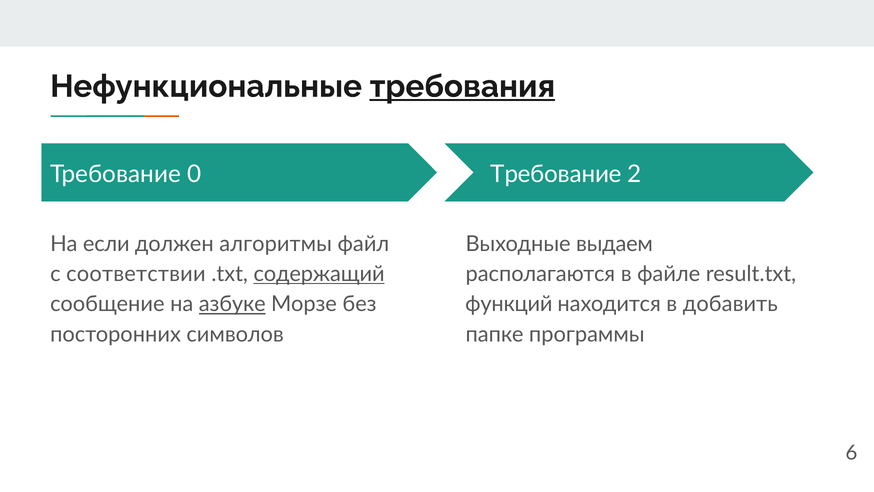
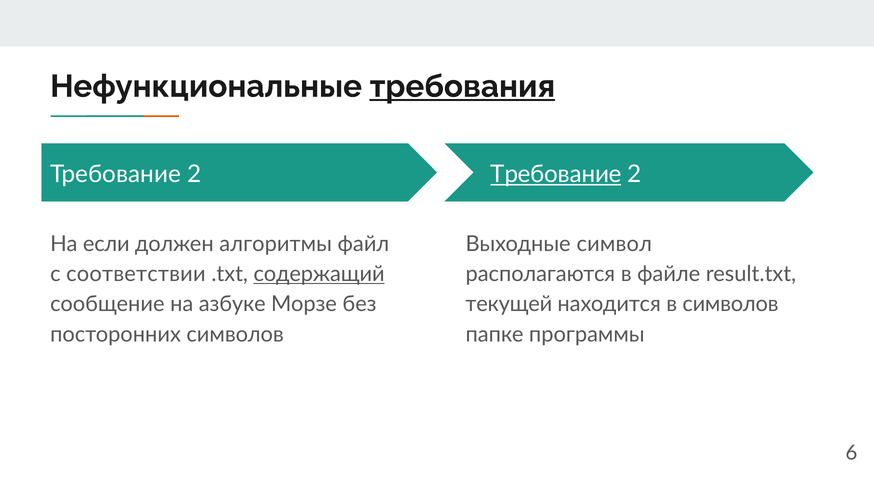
0: 0 -> 2 (194, 174)
Требование underline: none -> present (556, 174)
выдаем: выдаем -> символ (614, 244)
азбуке underline: present -> none (232, 304)
функций: функций -> текущей (509, 304)
в добавить: добавить -> символов (730, 304)
